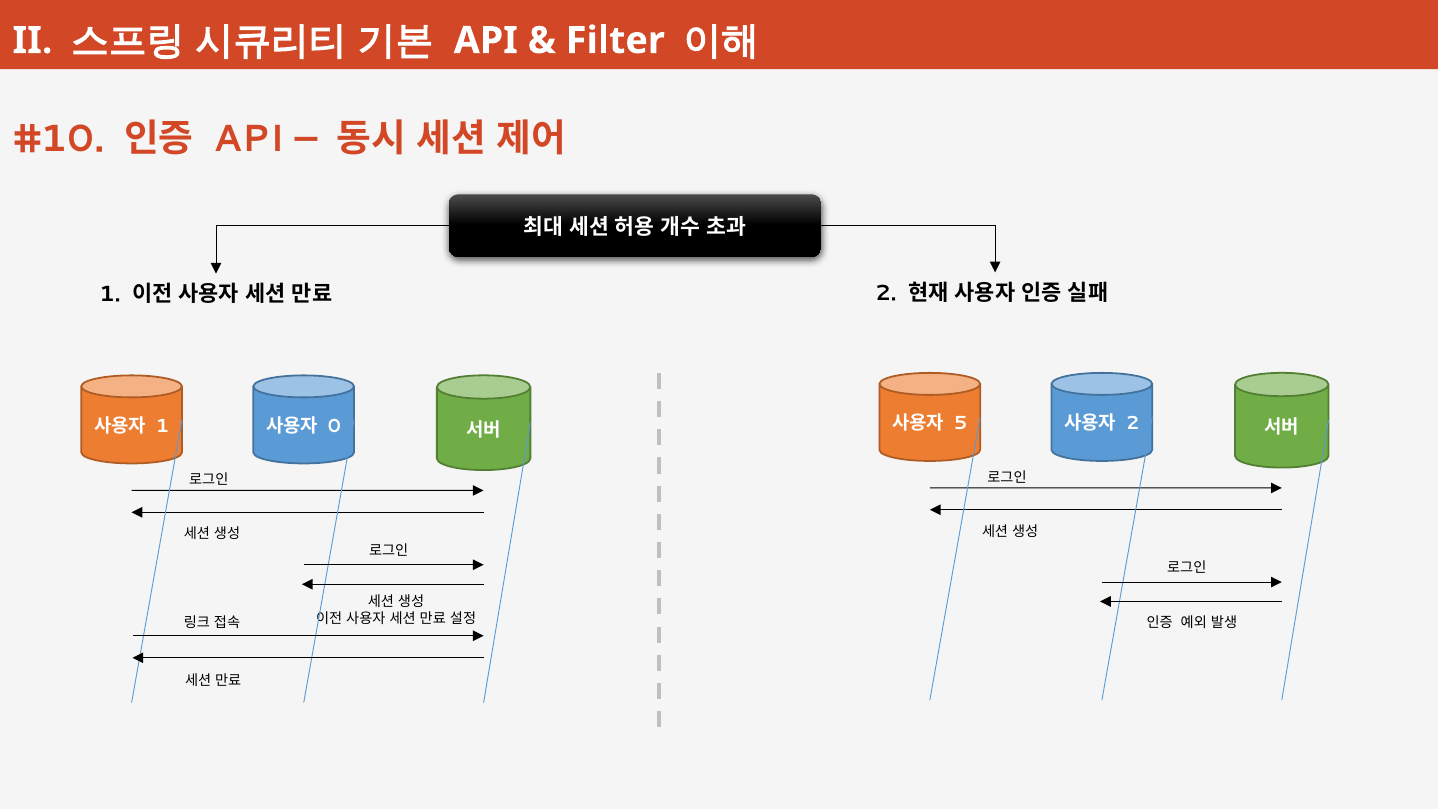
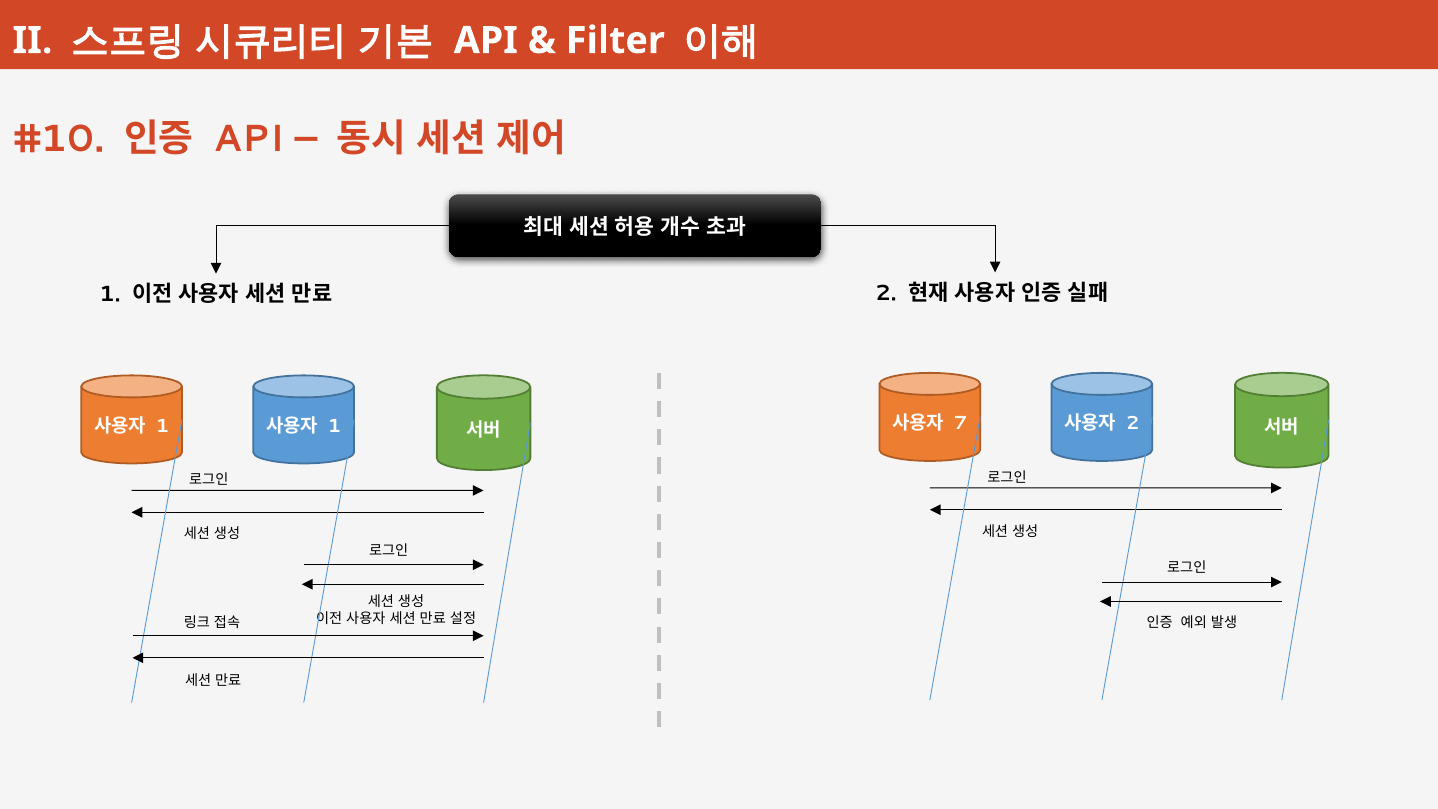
5: 5 -> 7 (961, 424)
0: 0 -> 1 (334, 426)
